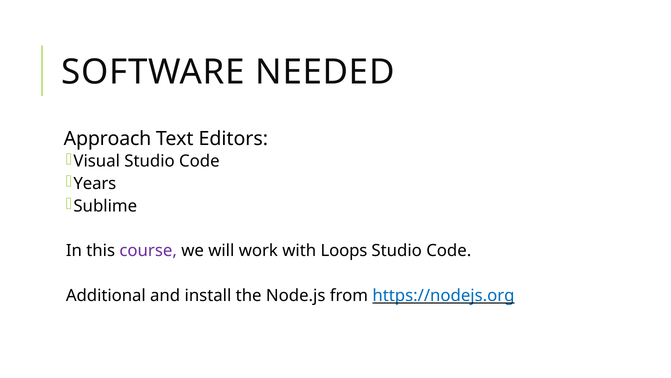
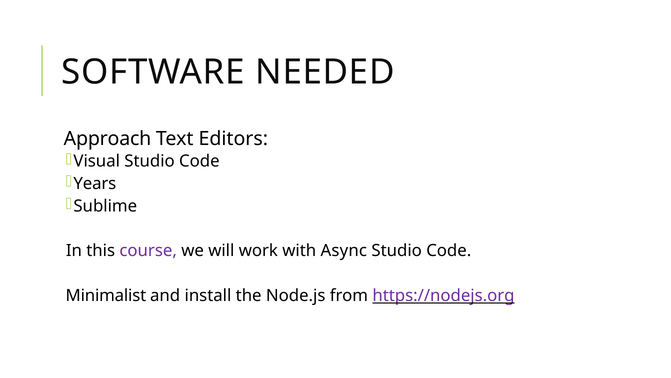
Loops: Loops -> Async (344, 250)
Additional: Additional -> Minimalist (106, 295)
https://nodejs.org colour: blue -> purple (443, 295)
